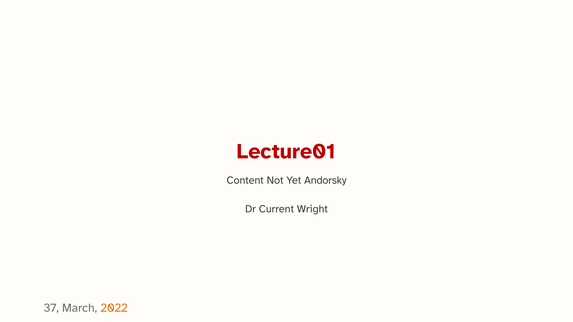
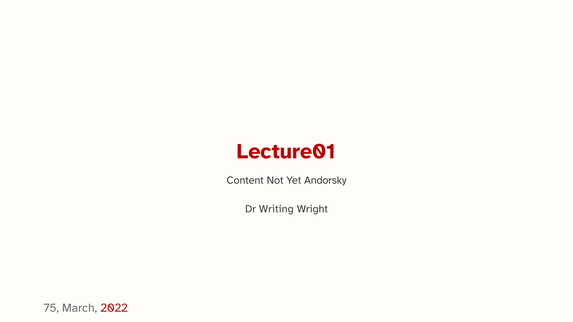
Current: Current -> Writing (276, 209)
37: 37 -> 75 (51, 308)
2022 colour: orange -> red (114, 308)
